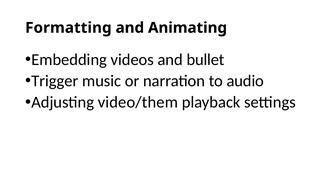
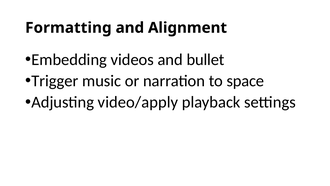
Animating: Animating -> Alignment (188, 28)
audio: audio -> space (245, 81)
video/them: video/them -> video/apply (138, 102)
